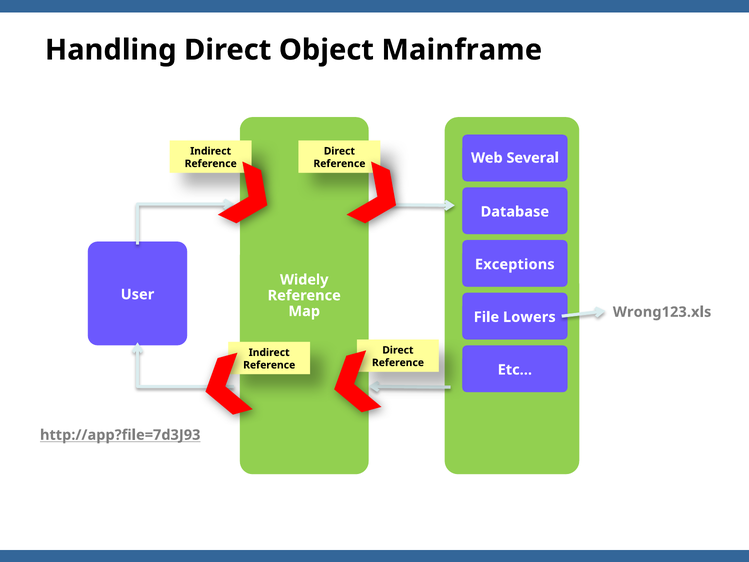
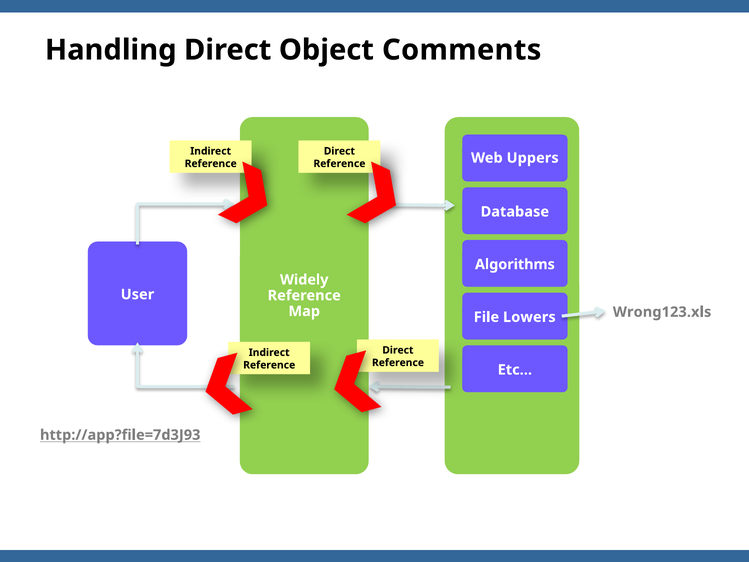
Mainframe: Mainframe -> Comments (462, 50)
Several: Several -> Uppers (533, 158)
Exceptions: Exceptions -> Algorithms (515, 264)
